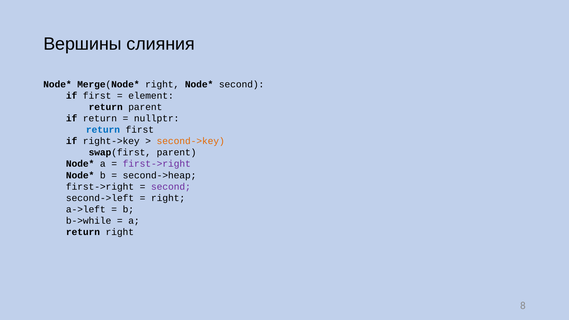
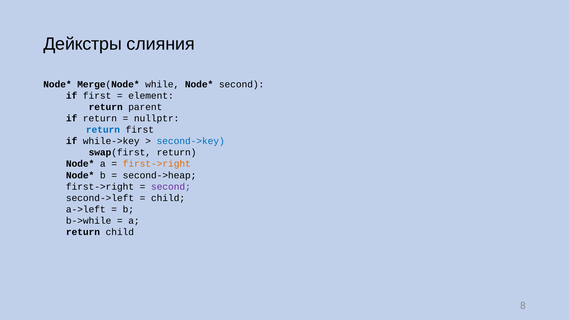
Вершины: Вершины -> Дейкстры (83, 44)
right: right -> while (162, 84)
right->key: right->key -> while->key (111, 141)
second->key colour: orange -> blue (191, 141)
swap(first parent: parent -> return (177, 153)
first->right colour: purple -> orange (157, 164)
right: right -> child (168, 198)
return right: right -> child (120, 232)
